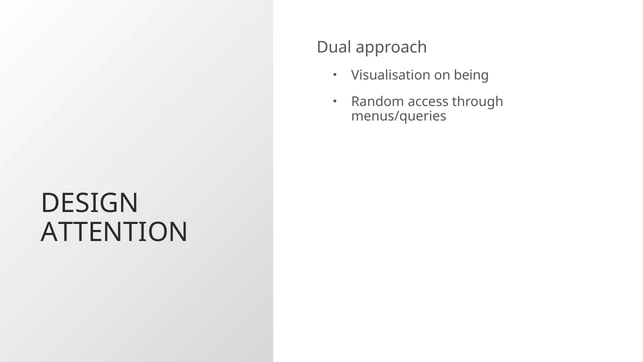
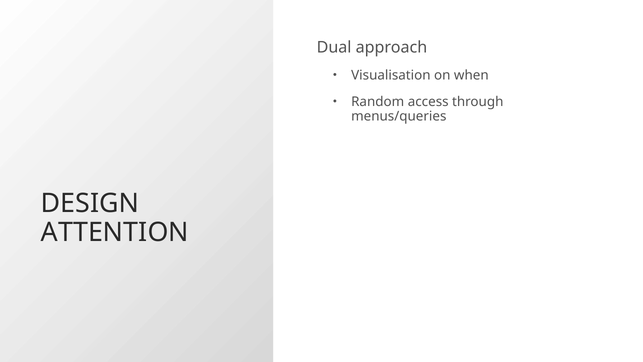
being: being -> when (471, 75)
